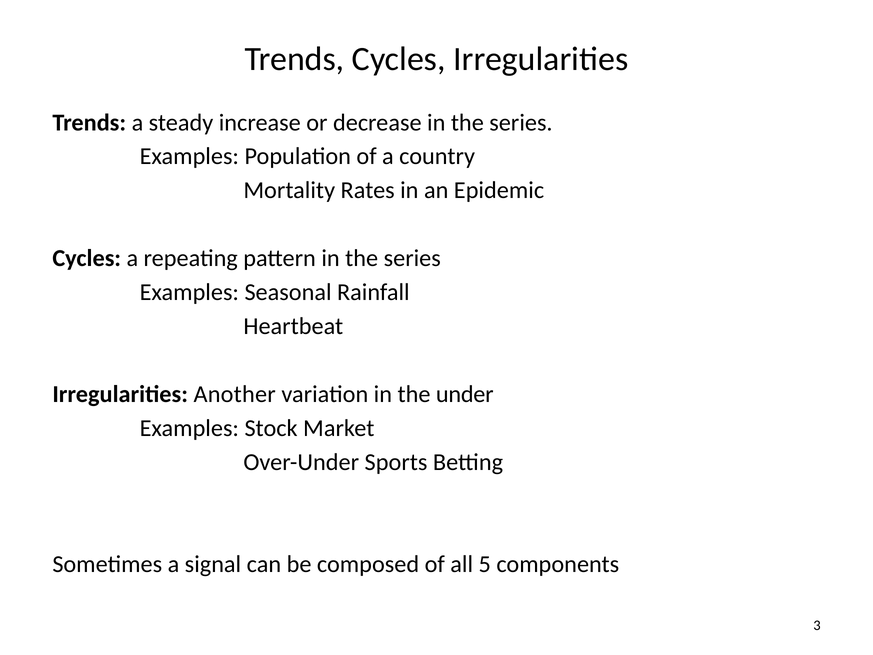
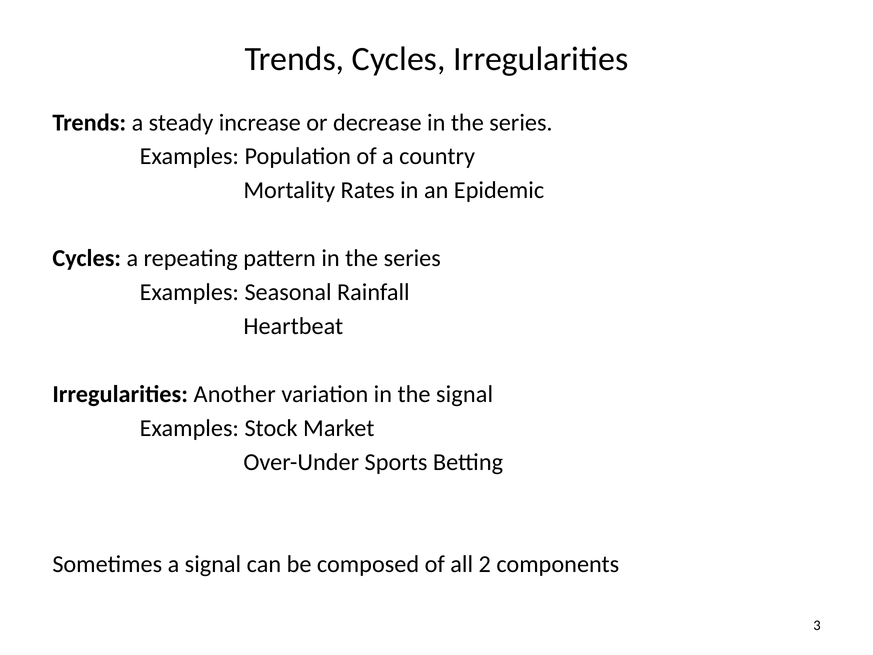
the under: under -> signal (465, 394)
5: 5 -> 2 (485, 564)
